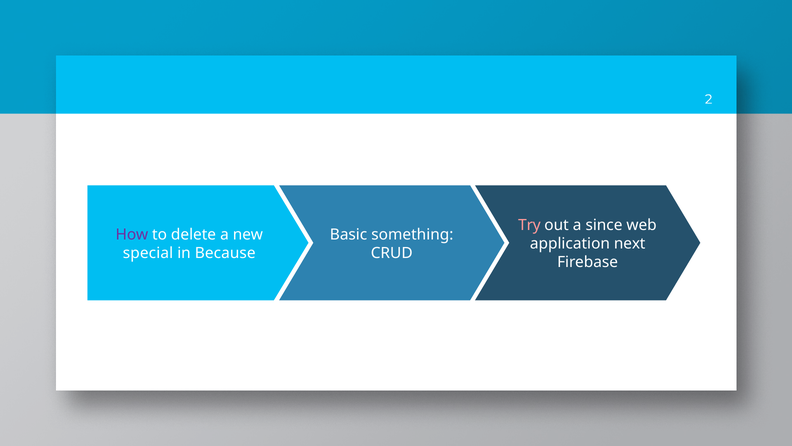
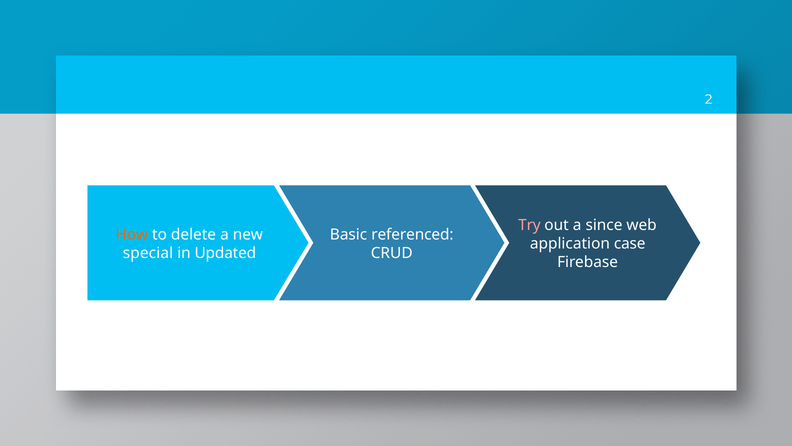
How colour: purple -> orange (132, 234)
something: something -> referenced (412, 234)
next: next -> case (630, 244)
Because: Because -> Updated (225, 253)
